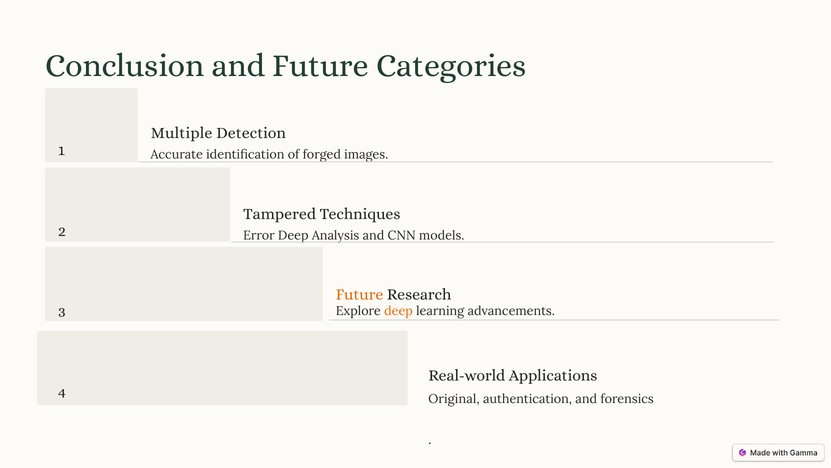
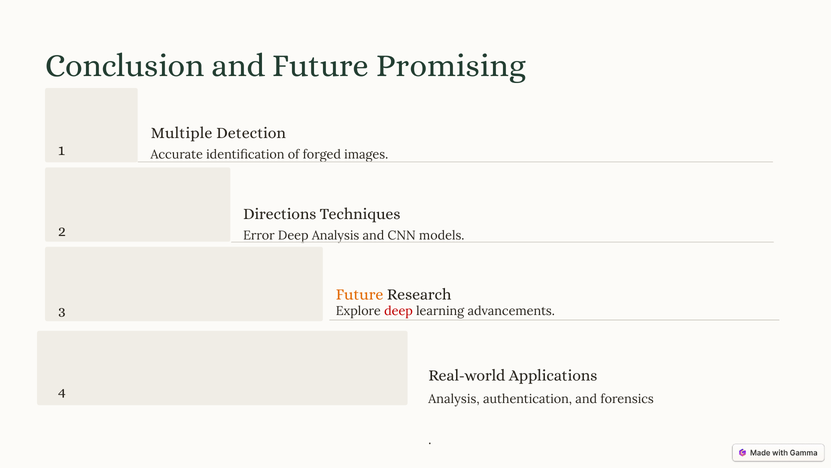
Categories: Categories -> Promising (451, 66)
Tampered: Tampered -> Directions (280, 214)
deep colour: orange -> red (399, 311)
Original: Original -> Analysis (454, 399)
